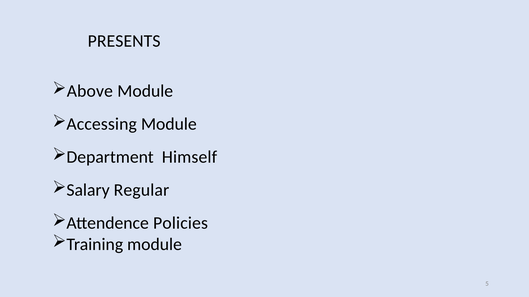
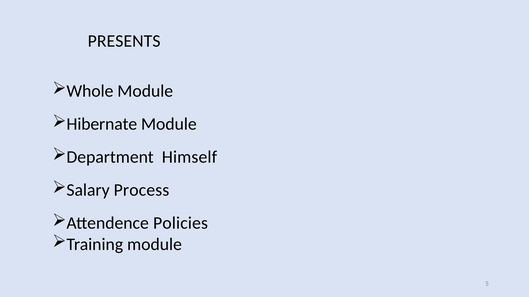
Above: Above -> Whole (90, 91)
Accessing: Accessing -> Hibernate (102, 124)
Regular: Regular -> Process (141, 190)
